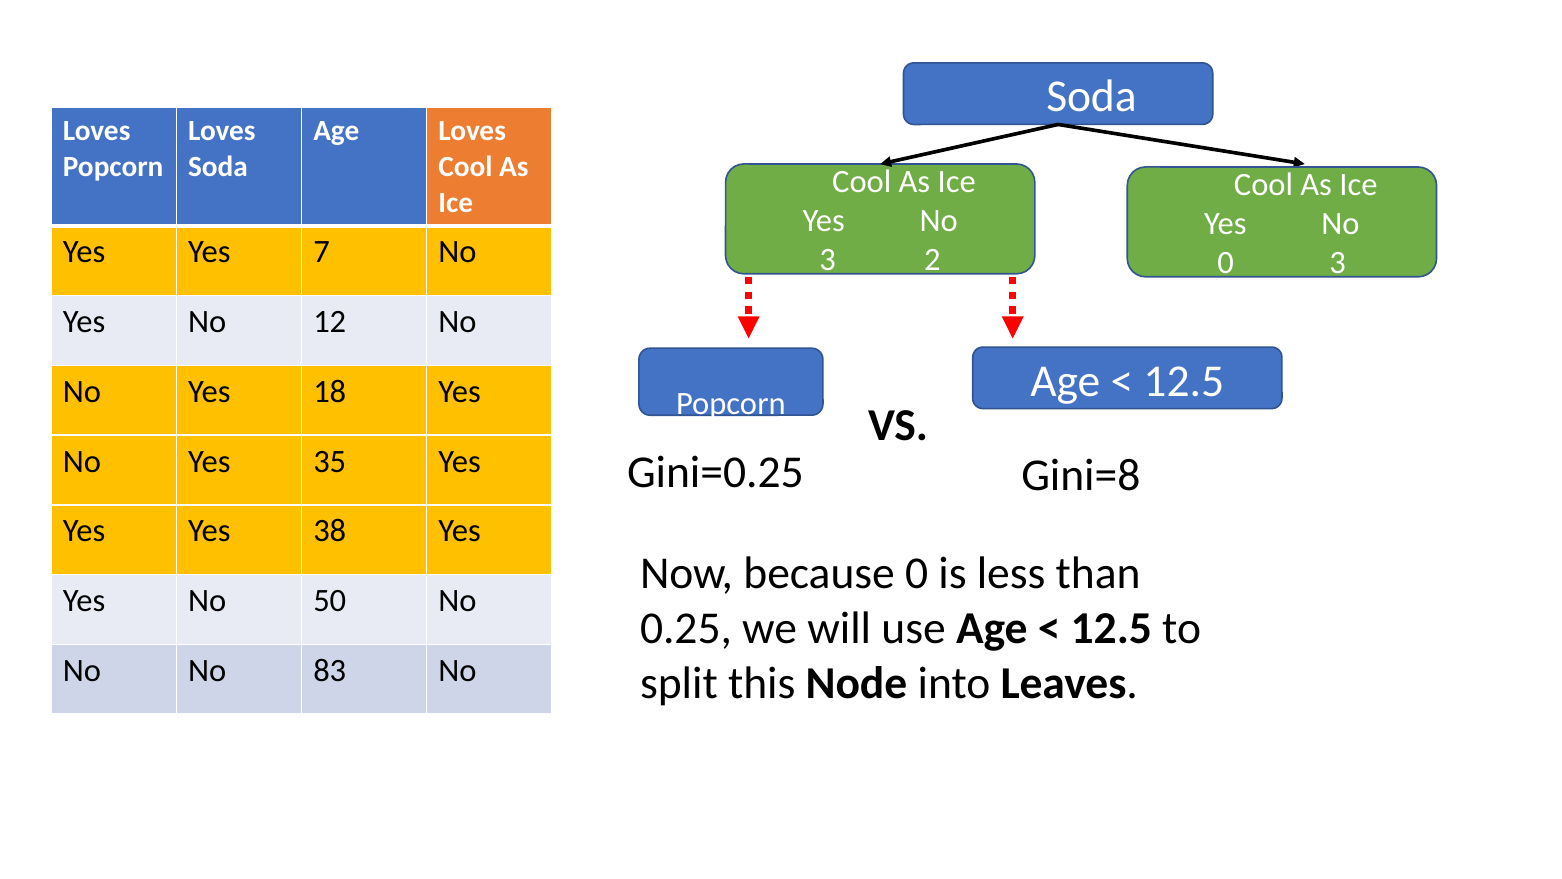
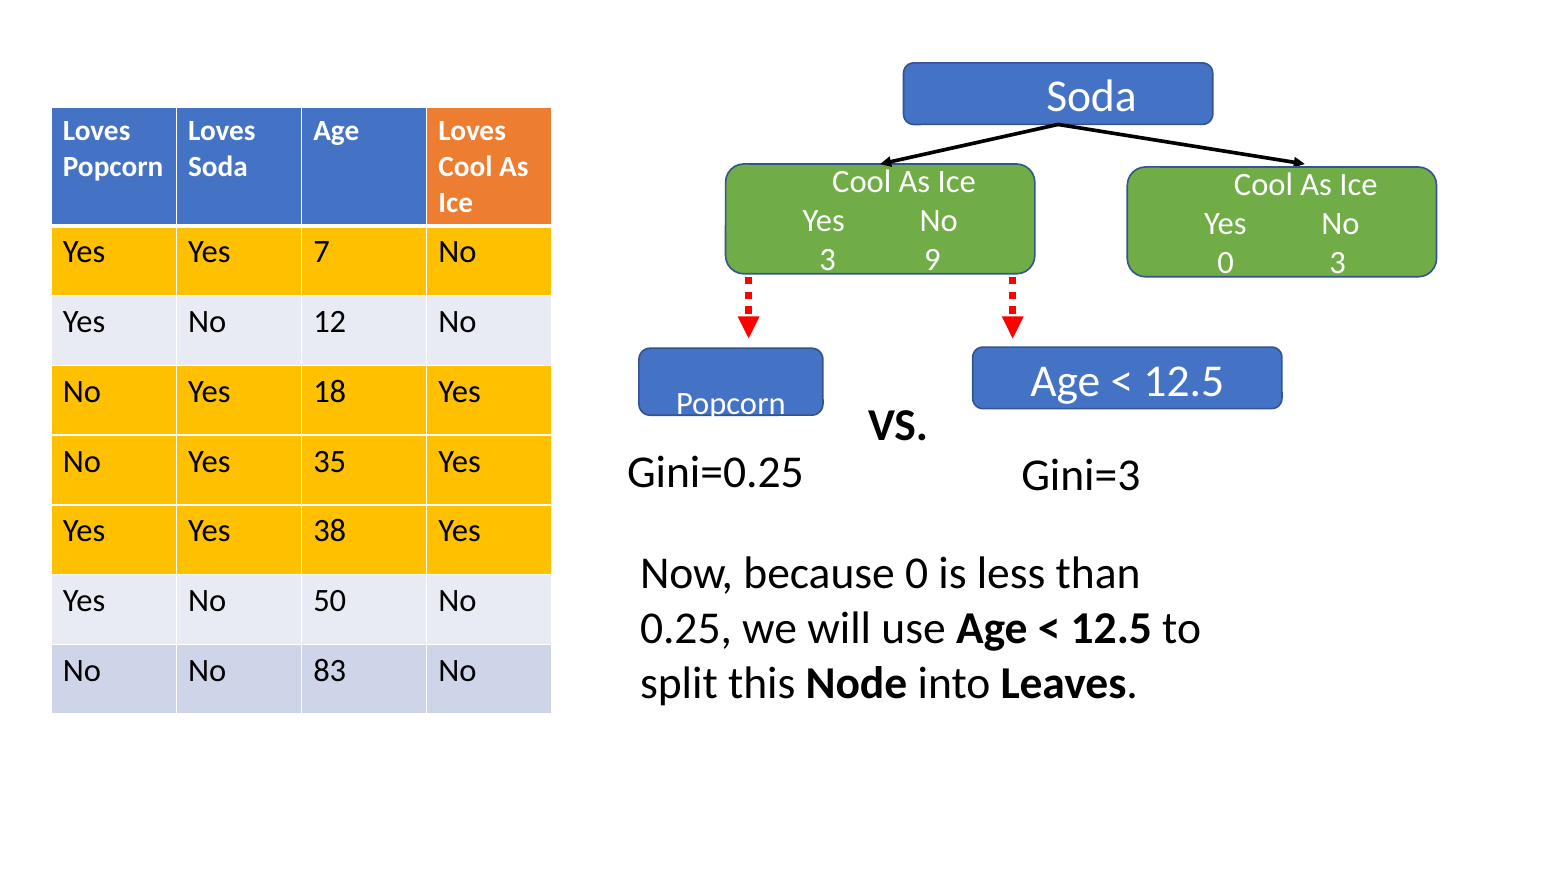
2: 2 -> 9 (932, 260)
Gini=8: Gini=8 -> Gini=3 (1081, 476)
